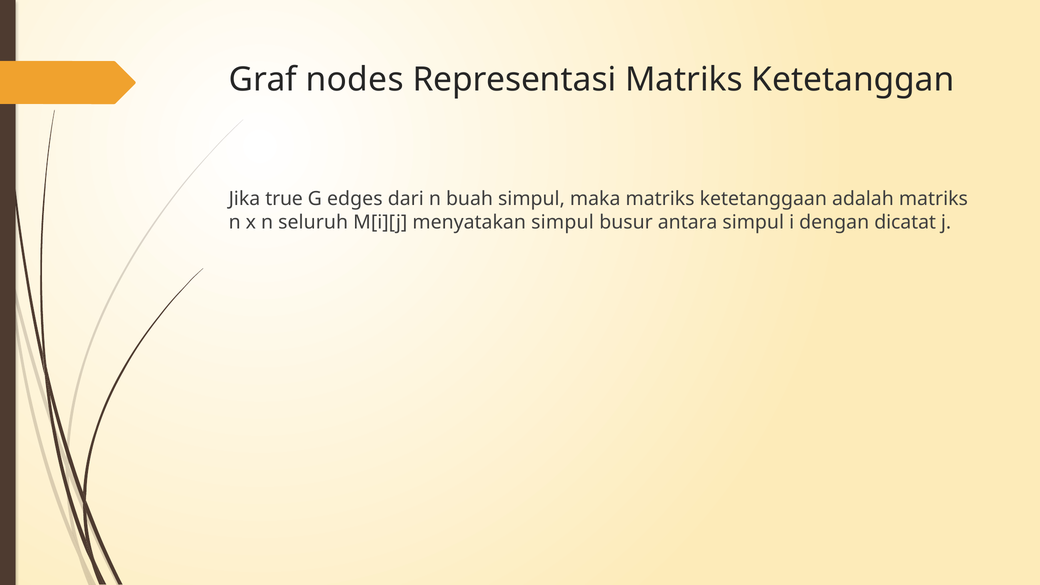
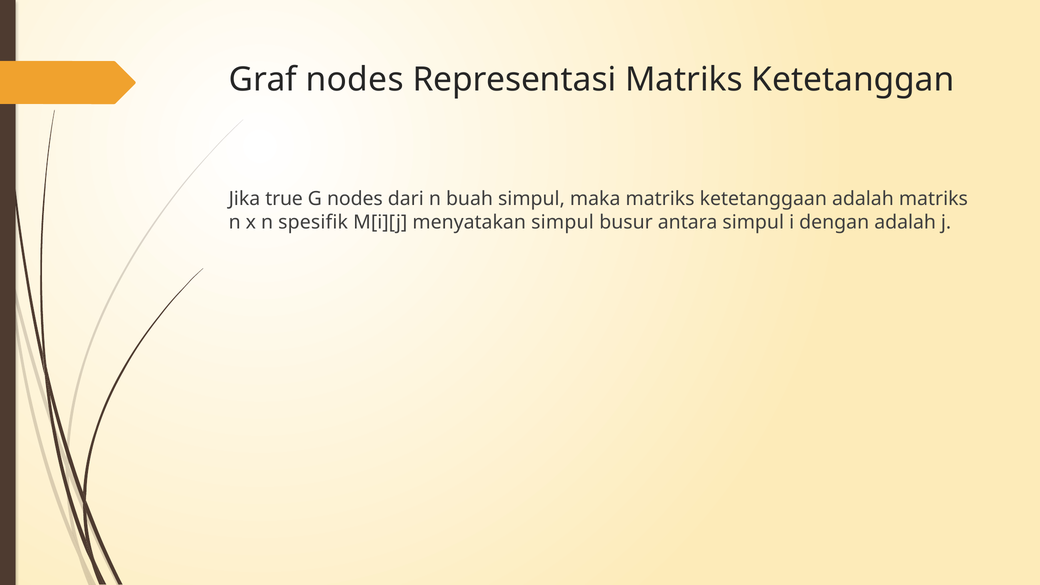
G edges: edges -> nodes (355, 199)
seluruh: seluruh -> spesifik (313, 222)
dengan dicatat: dicatat -> adalah (905, 222)
